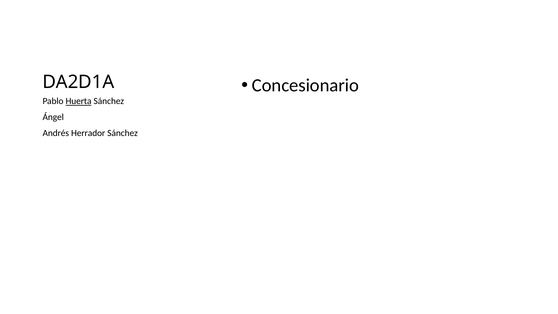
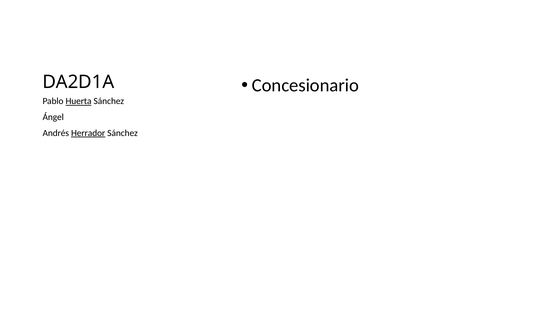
Herrador underline: none -> present (88, 133)
